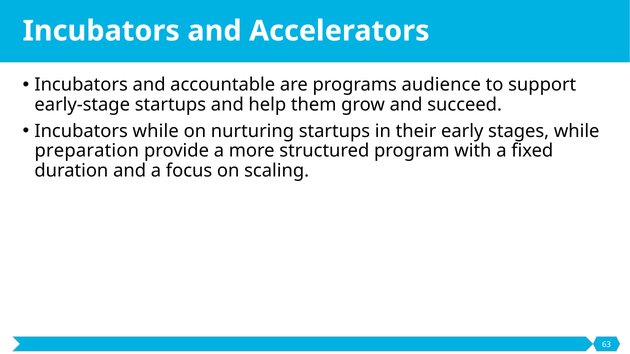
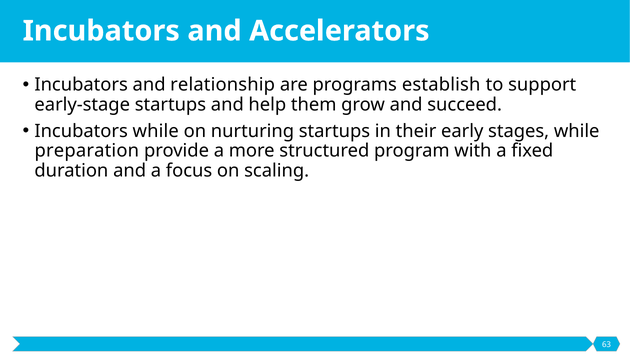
accountable: accountable -> relationship (223, 85)
audience: audience -> establish (441, 85)
